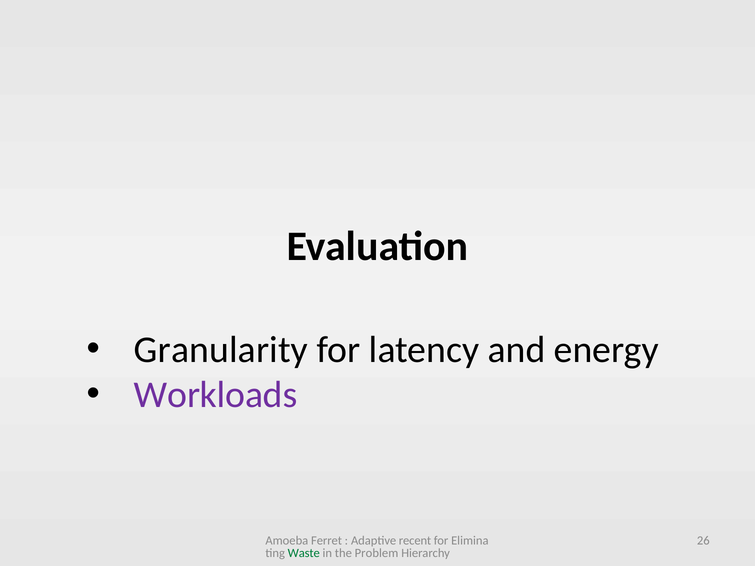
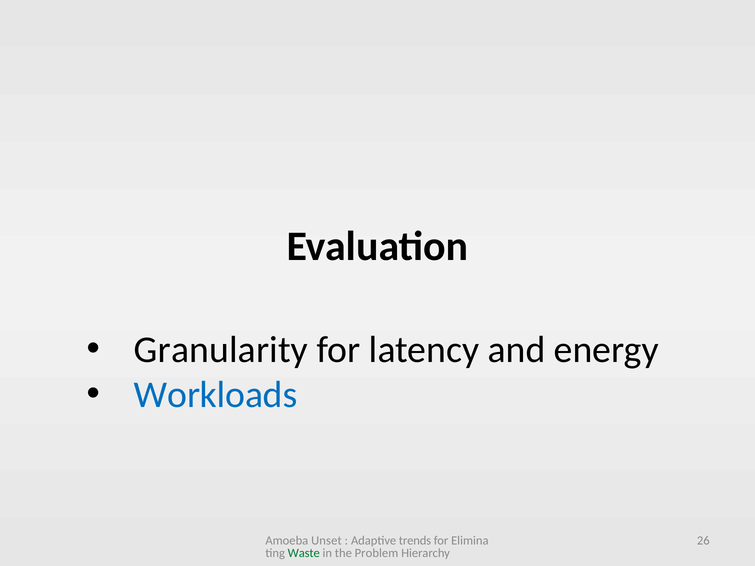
Workloads colour: purple -> blue (216, 395)
Ferret: Ferret -> Unset (326, 541)
recent: recent -> trends (415, 541)
